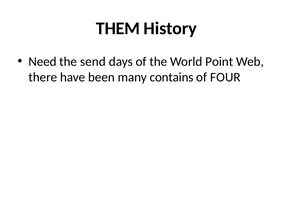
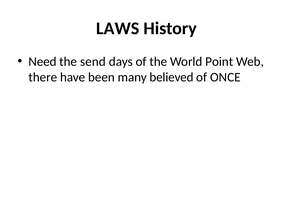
THEM: THEM -> LAWS (118, 28)
contains: contains -> believed (172, 77)
FOUR: FOUR -> ONCE (225, 77)
